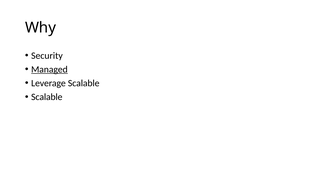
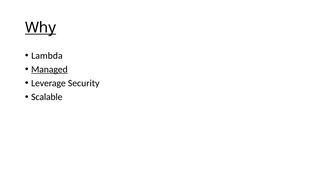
Why underline: none -> present (40, 28)
Security: Security -> Lambda (47, 55)
Leverage Scalable: Scalable -> Security (84, 83)
